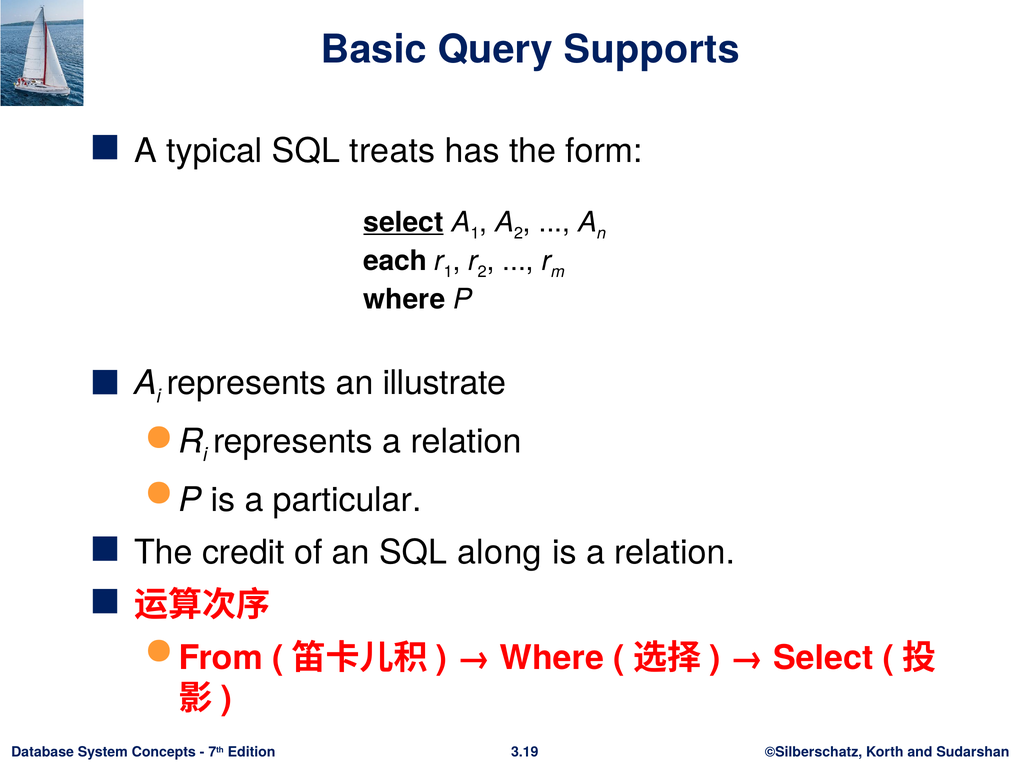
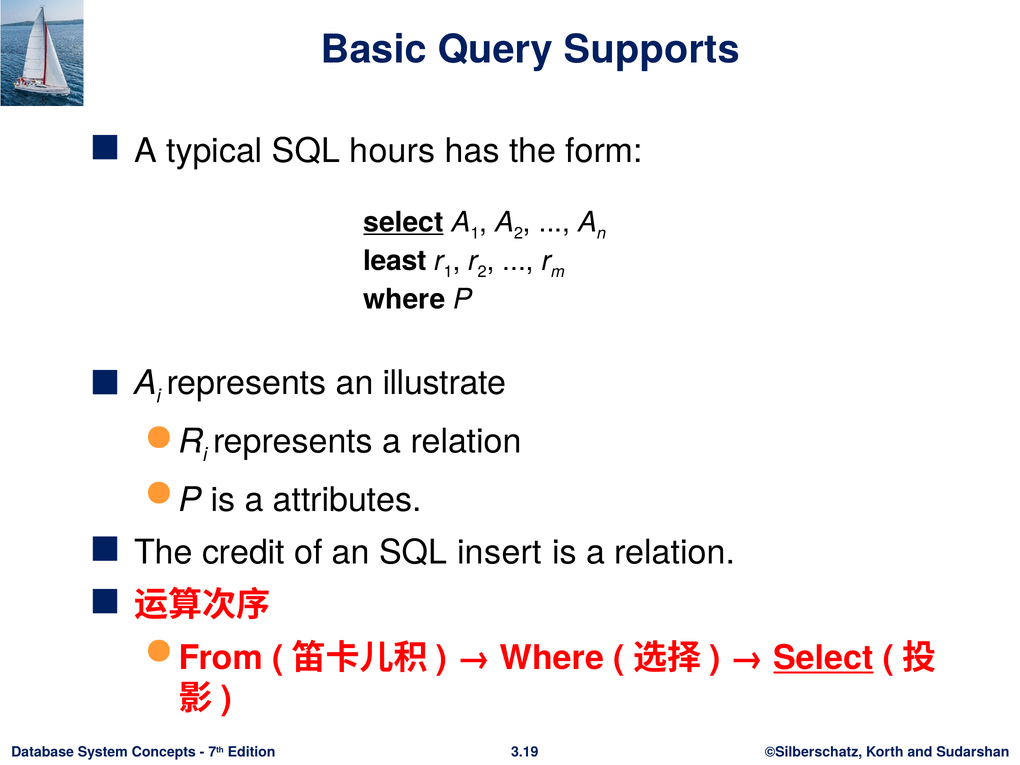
treats: treats -> hours (392, 151)
each: each -> least (395, 261)
particular: particular -> attributes (347, 500)
along: along -> insert (500, 553)
Select underline: none -> present (823, 658)
